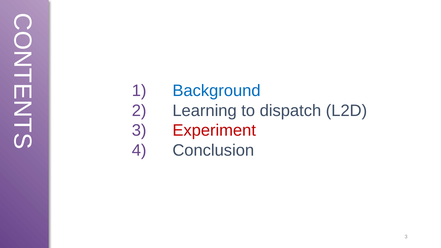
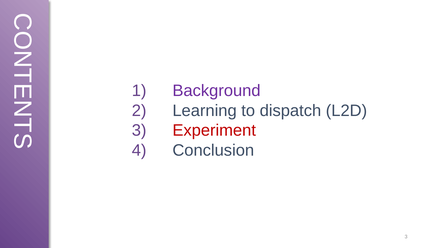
Background colour: blue -> purple (217, 91)
